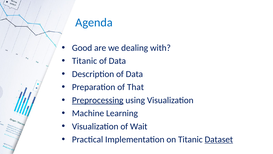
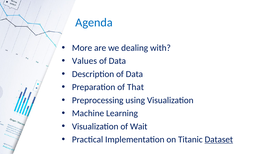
Good: Good -> More (82, 48)
Titanic: Titanic -> Values (84, 61)
Preprocessing underline: present -> none (98, 100)
